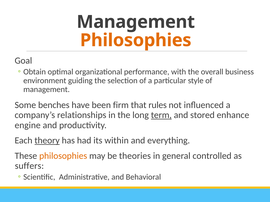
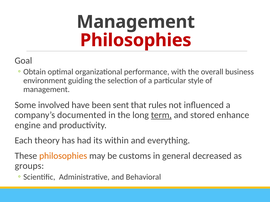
Philosophies colour: orange -> red (136, 40)
benches: benches -> involved (54, 105)
firm: firm -> sent (121, 105)
relationships: relationships -> documented (82, 115)
theory underline: present -> none (47, 141)
theories: theories -> customs (135, 156)
controlled: controlled -> decreased (212, 156)
suffers: suffers -> groups (29, 166)
